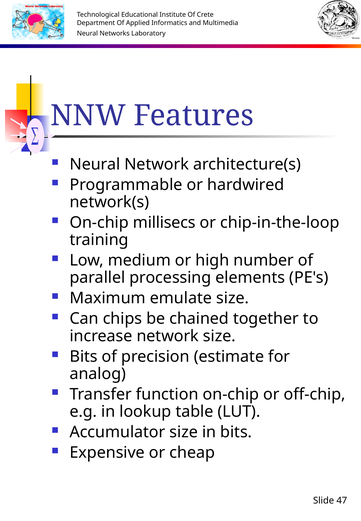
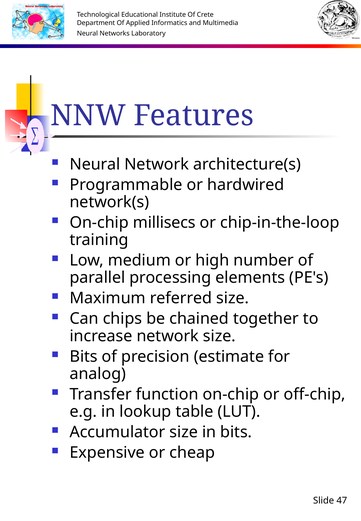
emulate: emulate -> referred (181, 298)
